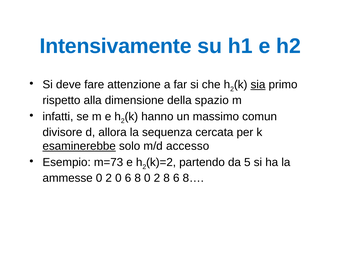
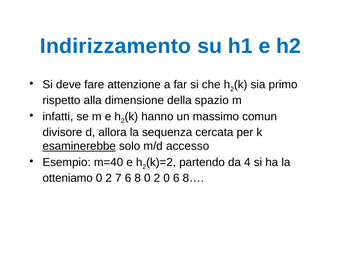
Intensivamente: Intensivamente -> Indirizzamento (115, 46)
sia underline: present -> none (258, 85)
m=73: m=73 -> m=40 (109, 163)
5: 5 -> 4 (247, 163)
ammesse: ammesse -> otteniamo (68, 178)
2 0: 0 -> 7 (118, 178)
2 8: 8 -> 0 (167, 178)
